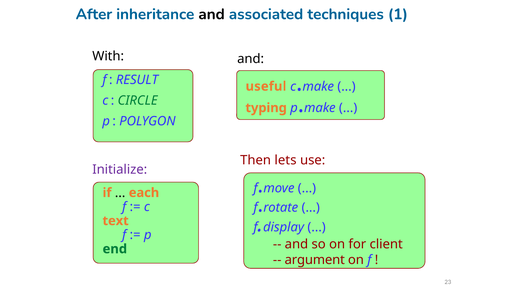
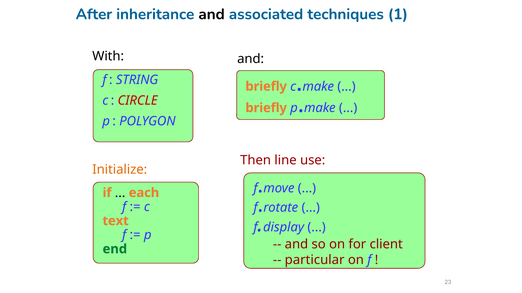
RESULT: RESULT -> STRING (137, 80)
useful: useful -> briefly (266, 87)
CIRCLE colour: green -> red (138, 101)
typing: typing -> briefly (266, 108)
lets: lets -> line (286, 161)
Initialize colour: purple -> orange (120, 170)
argument: argument -> particular (315, 260)
